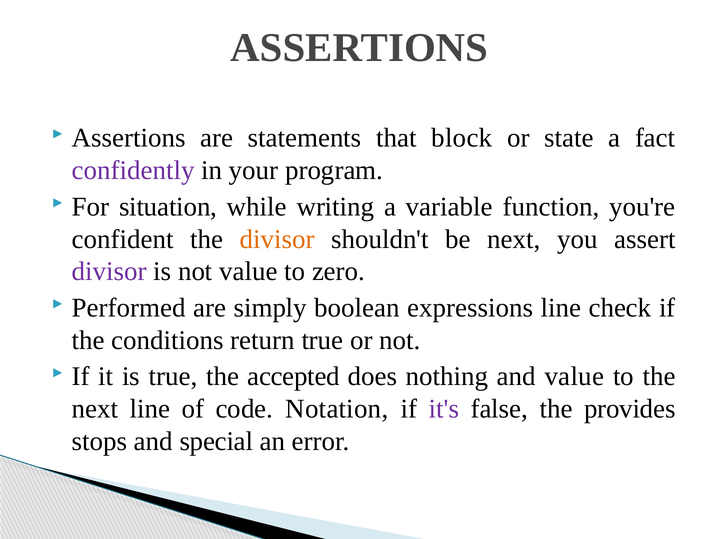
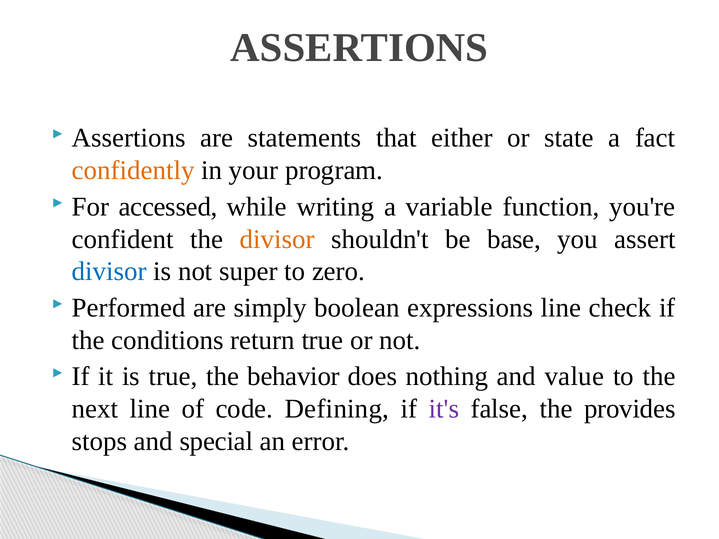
block: block -> either (462, 138)
confidently colour: purple -> orange (133, 170)
situation: situation -> accessed (168, 207)
be next: next -> base (514, 239)
divisor colour: purple -> blue (109, 272)
not value: value -> super (248, 272)
accepted: accepted -> behavior (294, 377)
Notation: Notation -> Defining (337, 409)
